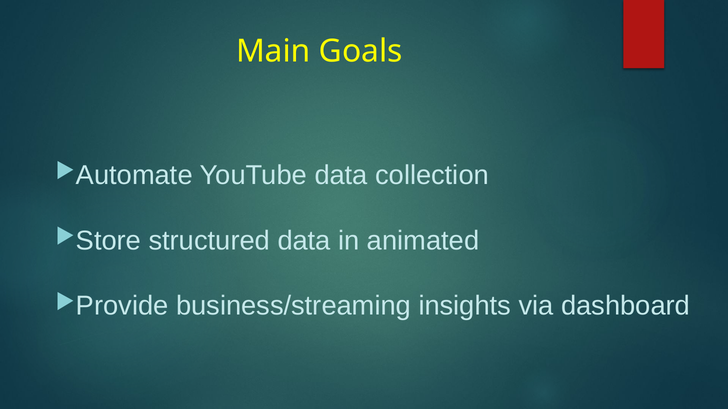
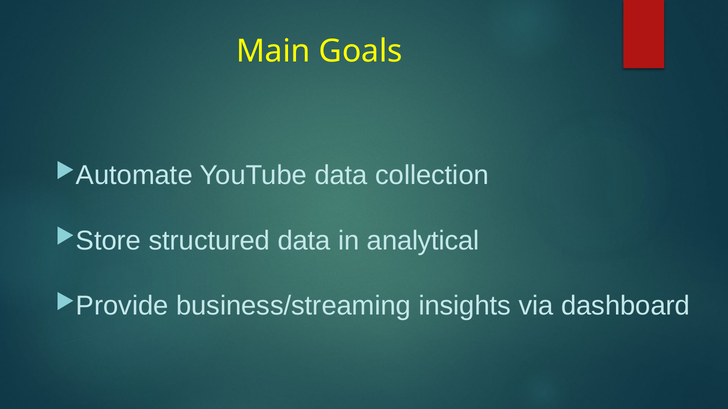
animated: animated -> analytical (423, 241)
